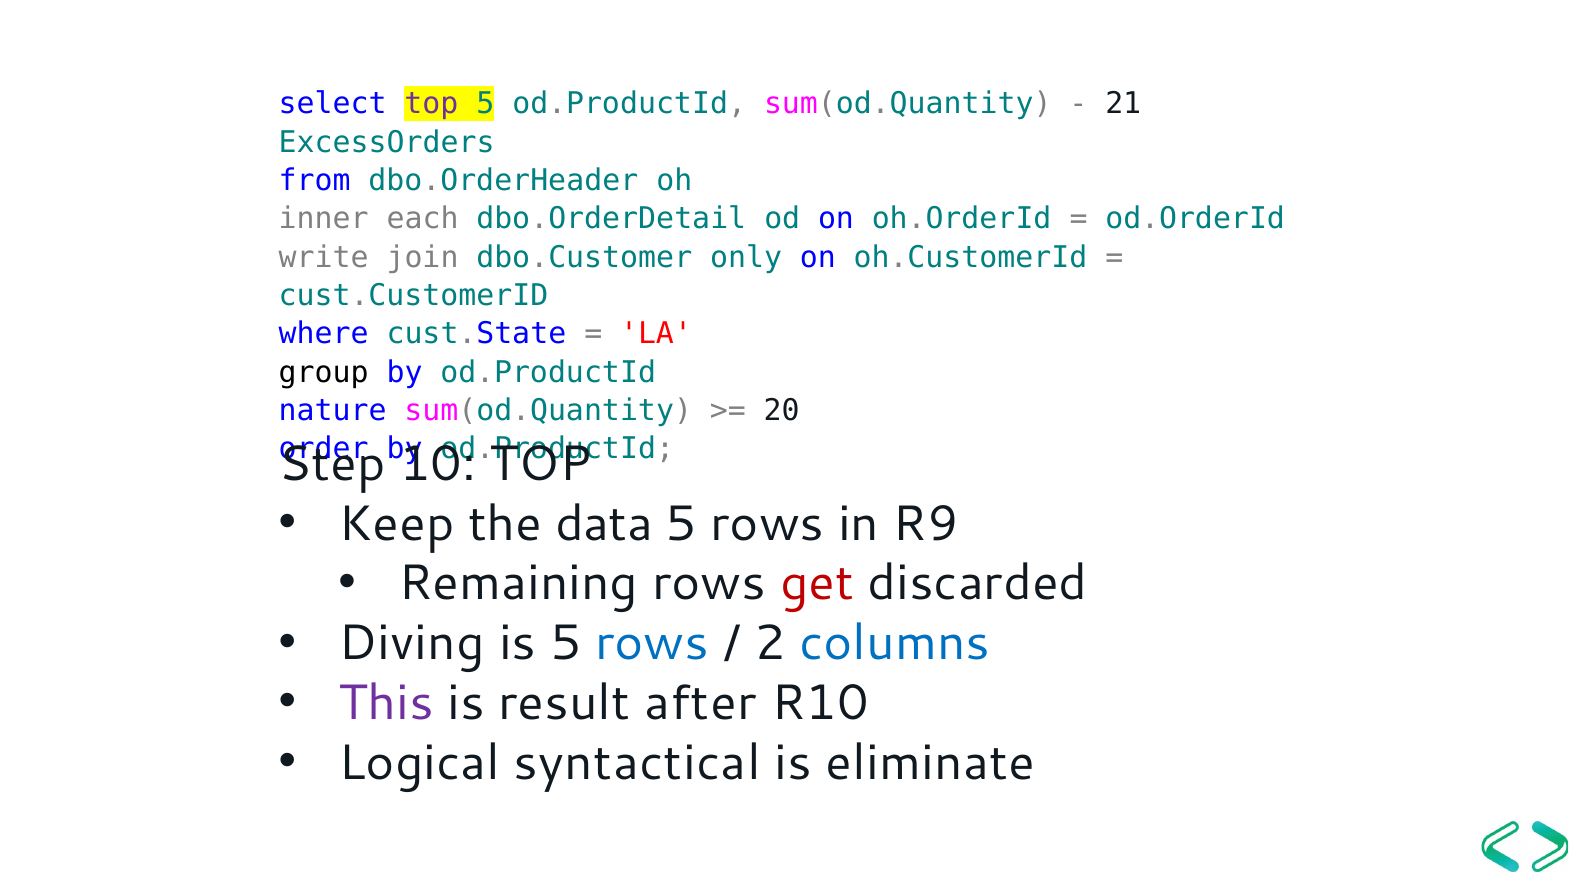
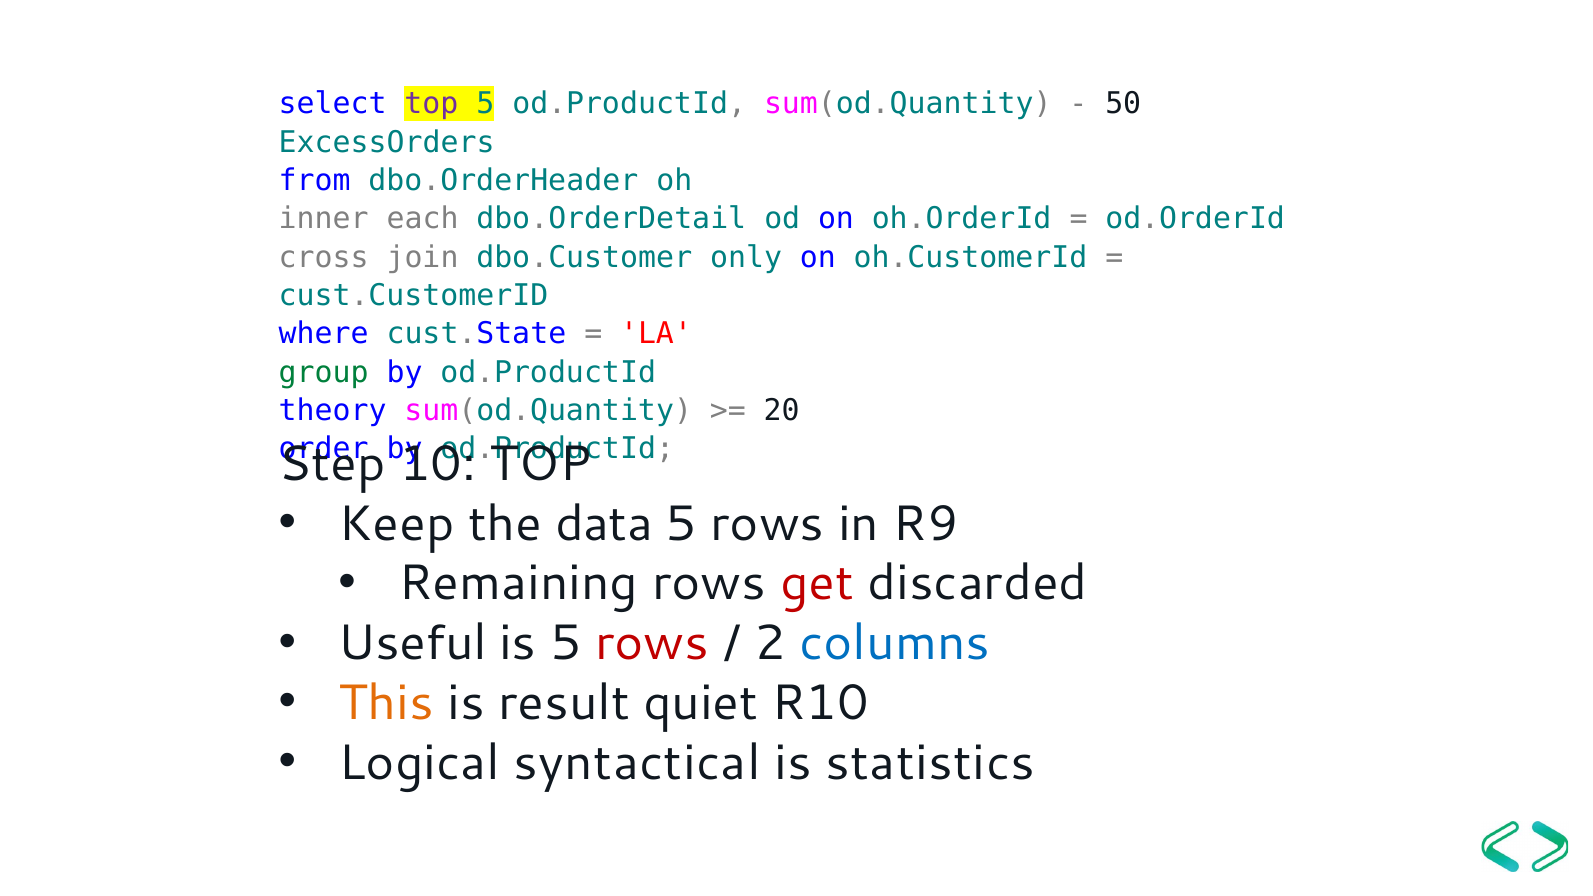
21: 21 -> 50 (1123, 104)
write: write -> cross (324, 257)
group colour: black -> green (324, 372)
nature: nature -> theory (333, 411)
Diving: Diving -> Useful (412, 643)
rows colour: blue -> red (652, 643)
This colour: purple -> orange (386, 703)
after: after -> quiet (701, 703)
eliminate: eliminate -> statistics (930, 763)
